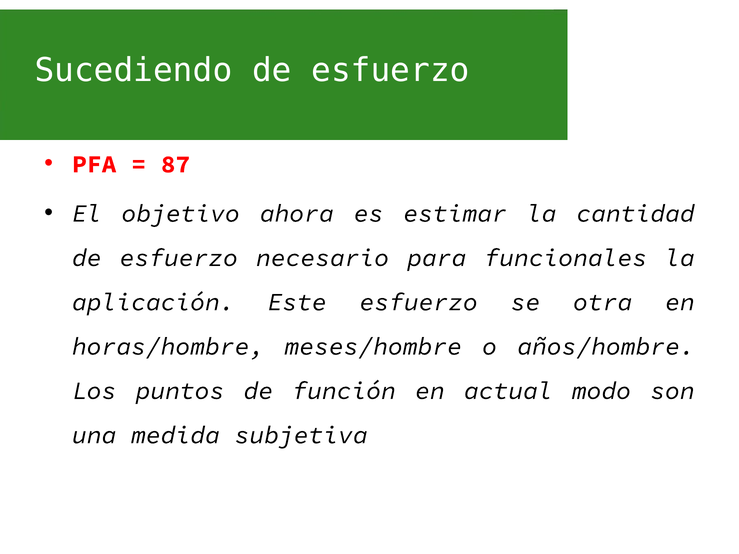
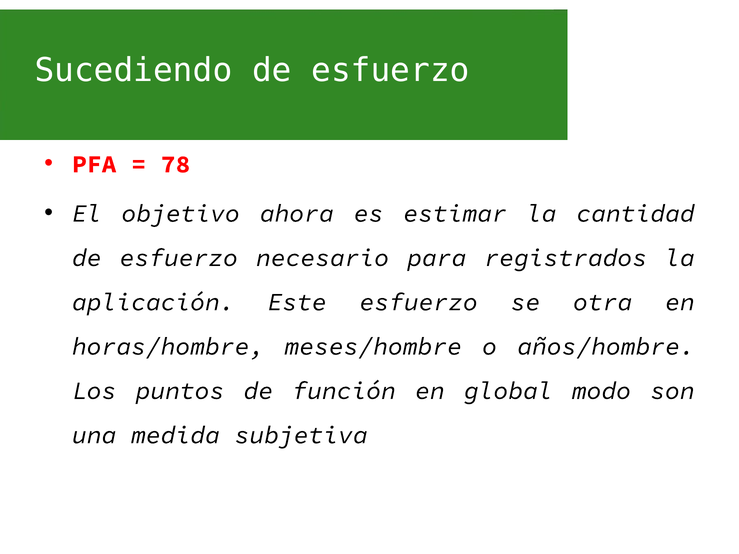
87: 87 -> 78 (176, 164)
funcionales: funcionales -> registrados (566, 258)
actual: actual -> global (508, 391)
